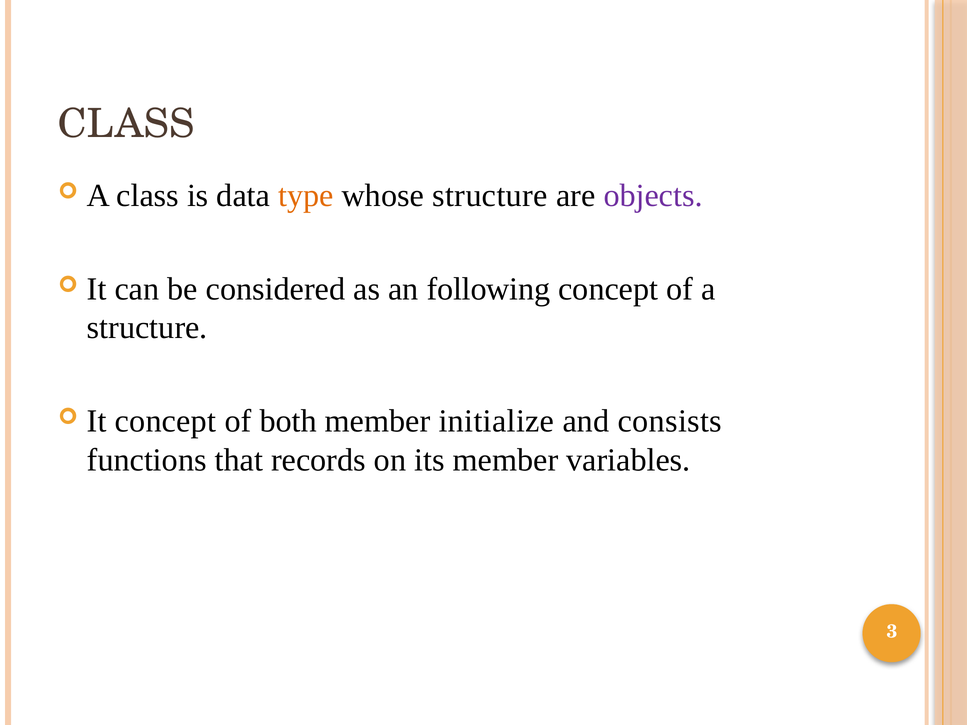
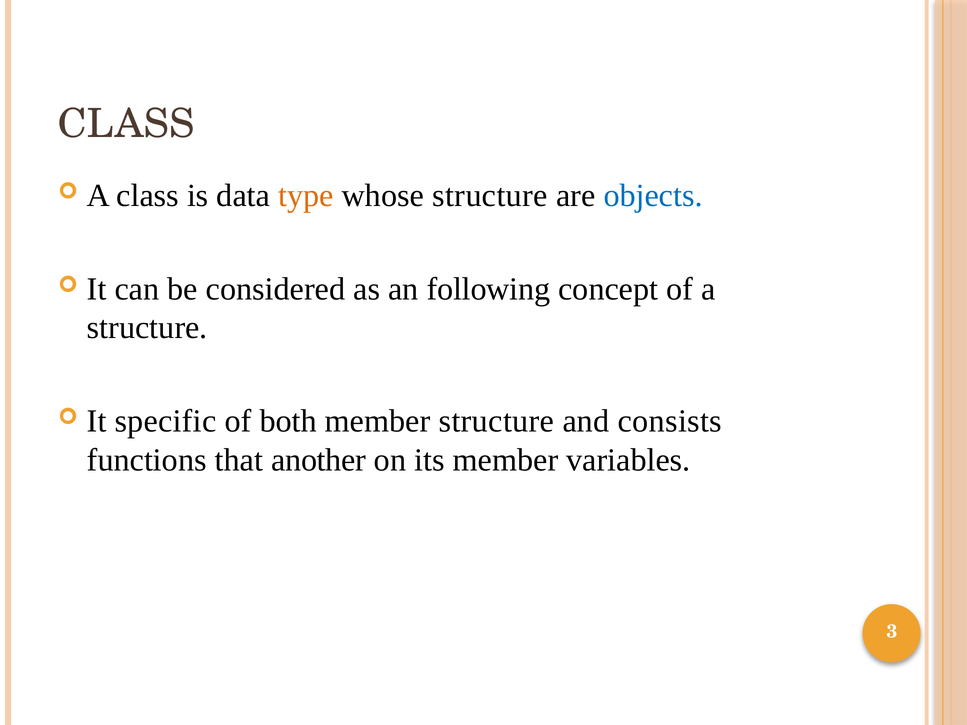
objects colour: purple -> blue (653, 196)
It concept: concept -> specific (165, 421)
member initialize: initialize -> structure (496, 421)
records: records -> another (319, 460)
